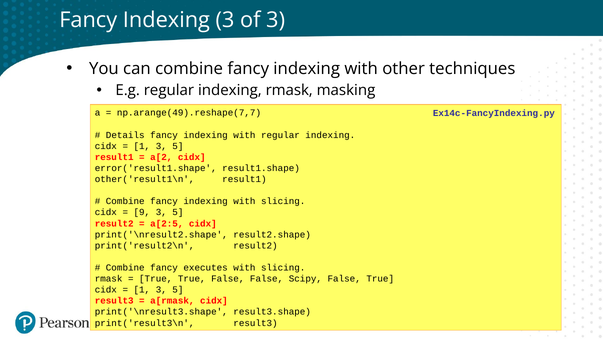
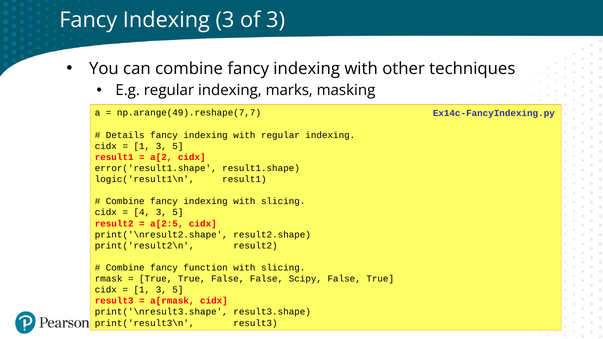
indexing rmask: rmask -> marks (289, 91)
other('result1\n: other('result1\n -> logic('result1\n (145, 179)
9: 9 -> 4 (142, 213)
executes: executes -> function (206, 268)
